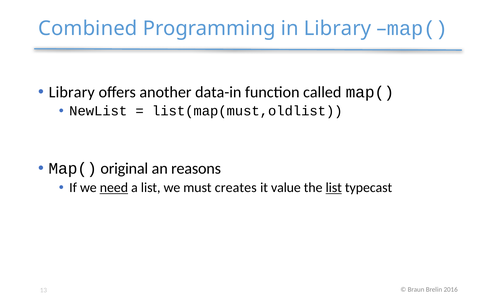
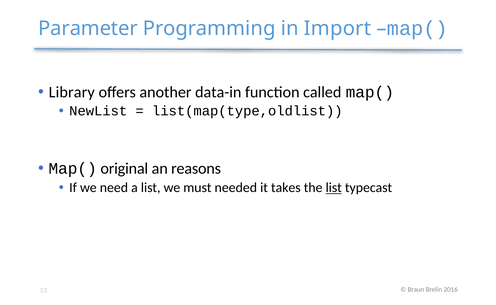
Combined: Combined -> Parameter (88, 29)
in Library: Library -> Import (338, 29)
list(map(must,oldlist: list(map(must,oldlist -> list(map(type,oldlist (247, 111)
need underline: present -> none (114, 188)
creates: creates -> needed (236, 188)
value: value -> takes (286, 188)
